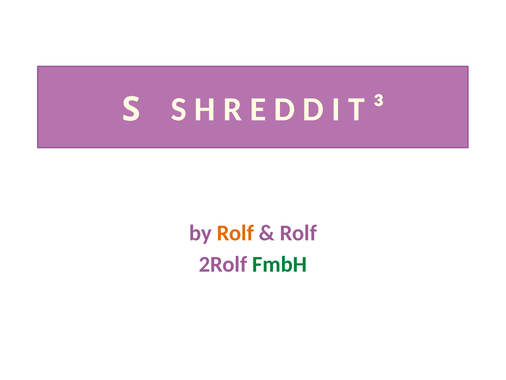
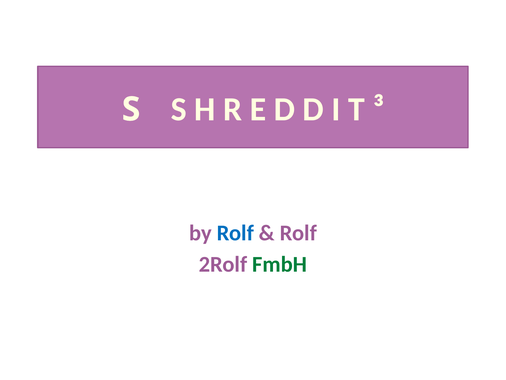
Rolf colour: orange -> blue (235, 233)
